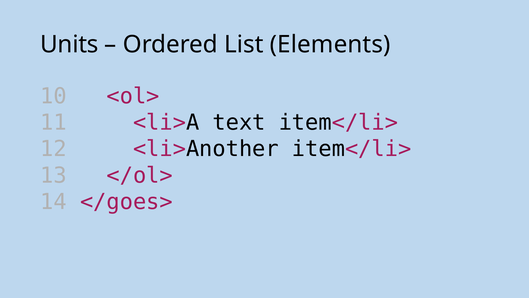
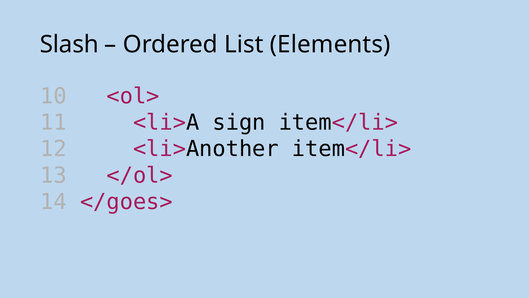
Units: Units -> Slash (69, 44)
text: text -> sign (239, 122)
